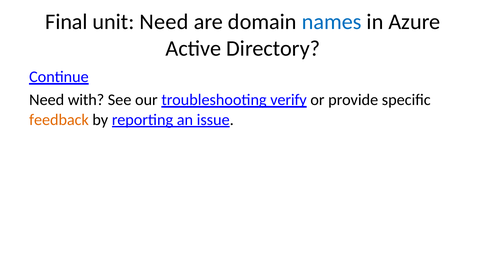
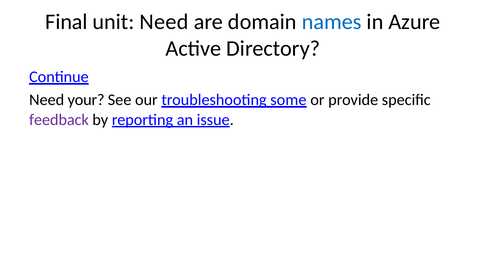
with: with -> your (86, 100)
verify: verify -> some (288, 100)
feedback colour: orange -> purple (59, 120)
